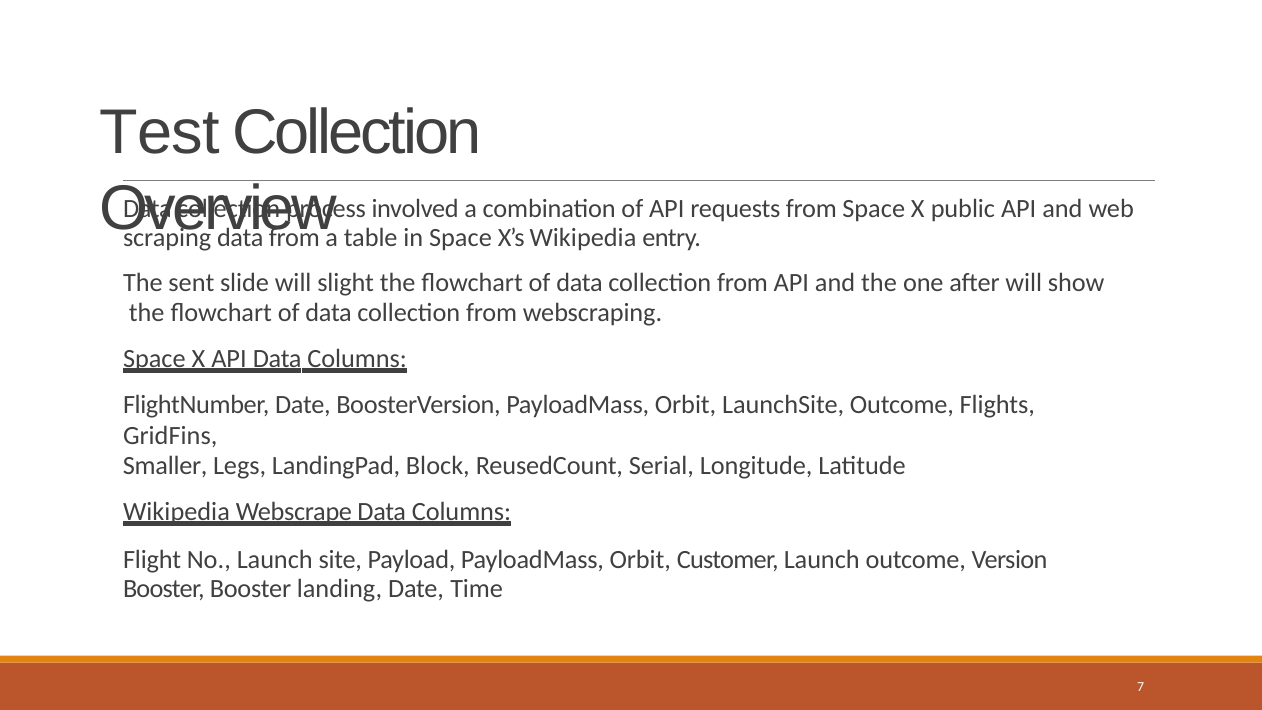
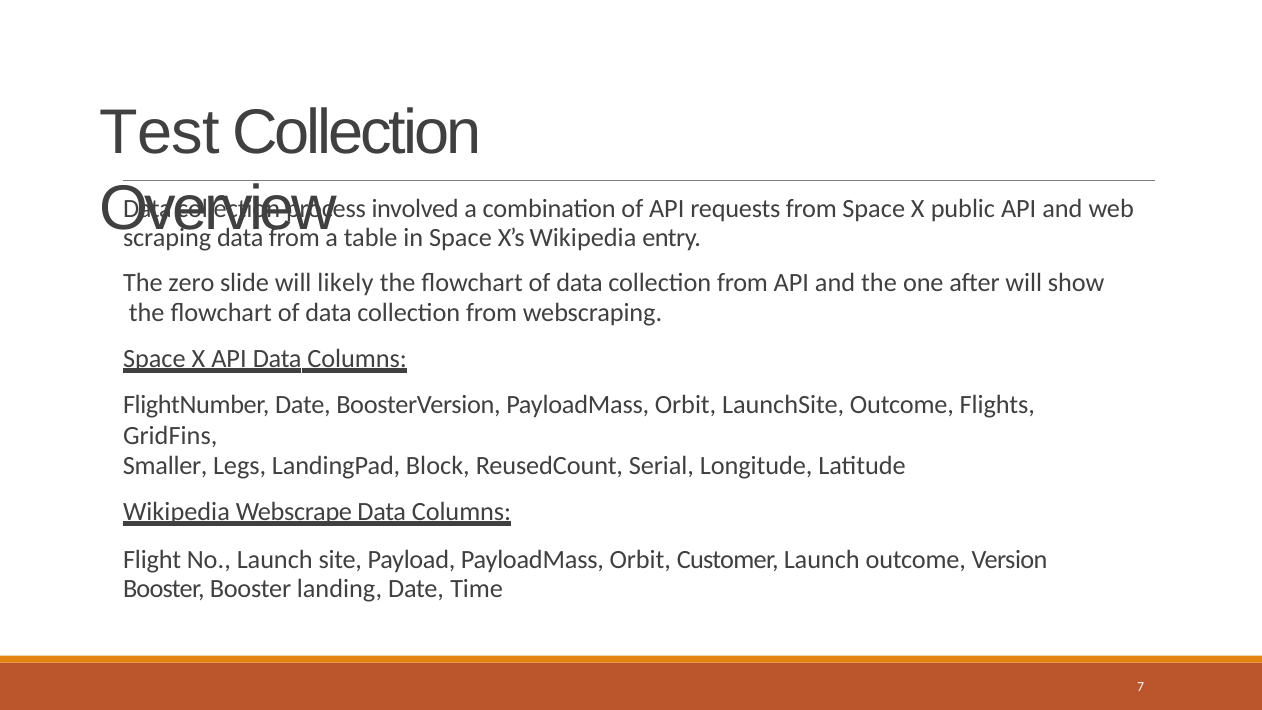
sent: sent -> zero (191, 282)
slight: slight -> likely (345, 282)
